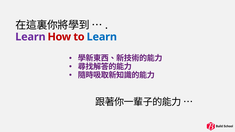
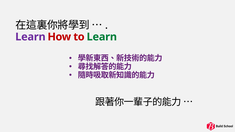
Learn colour: blue -> green (102, 37)
